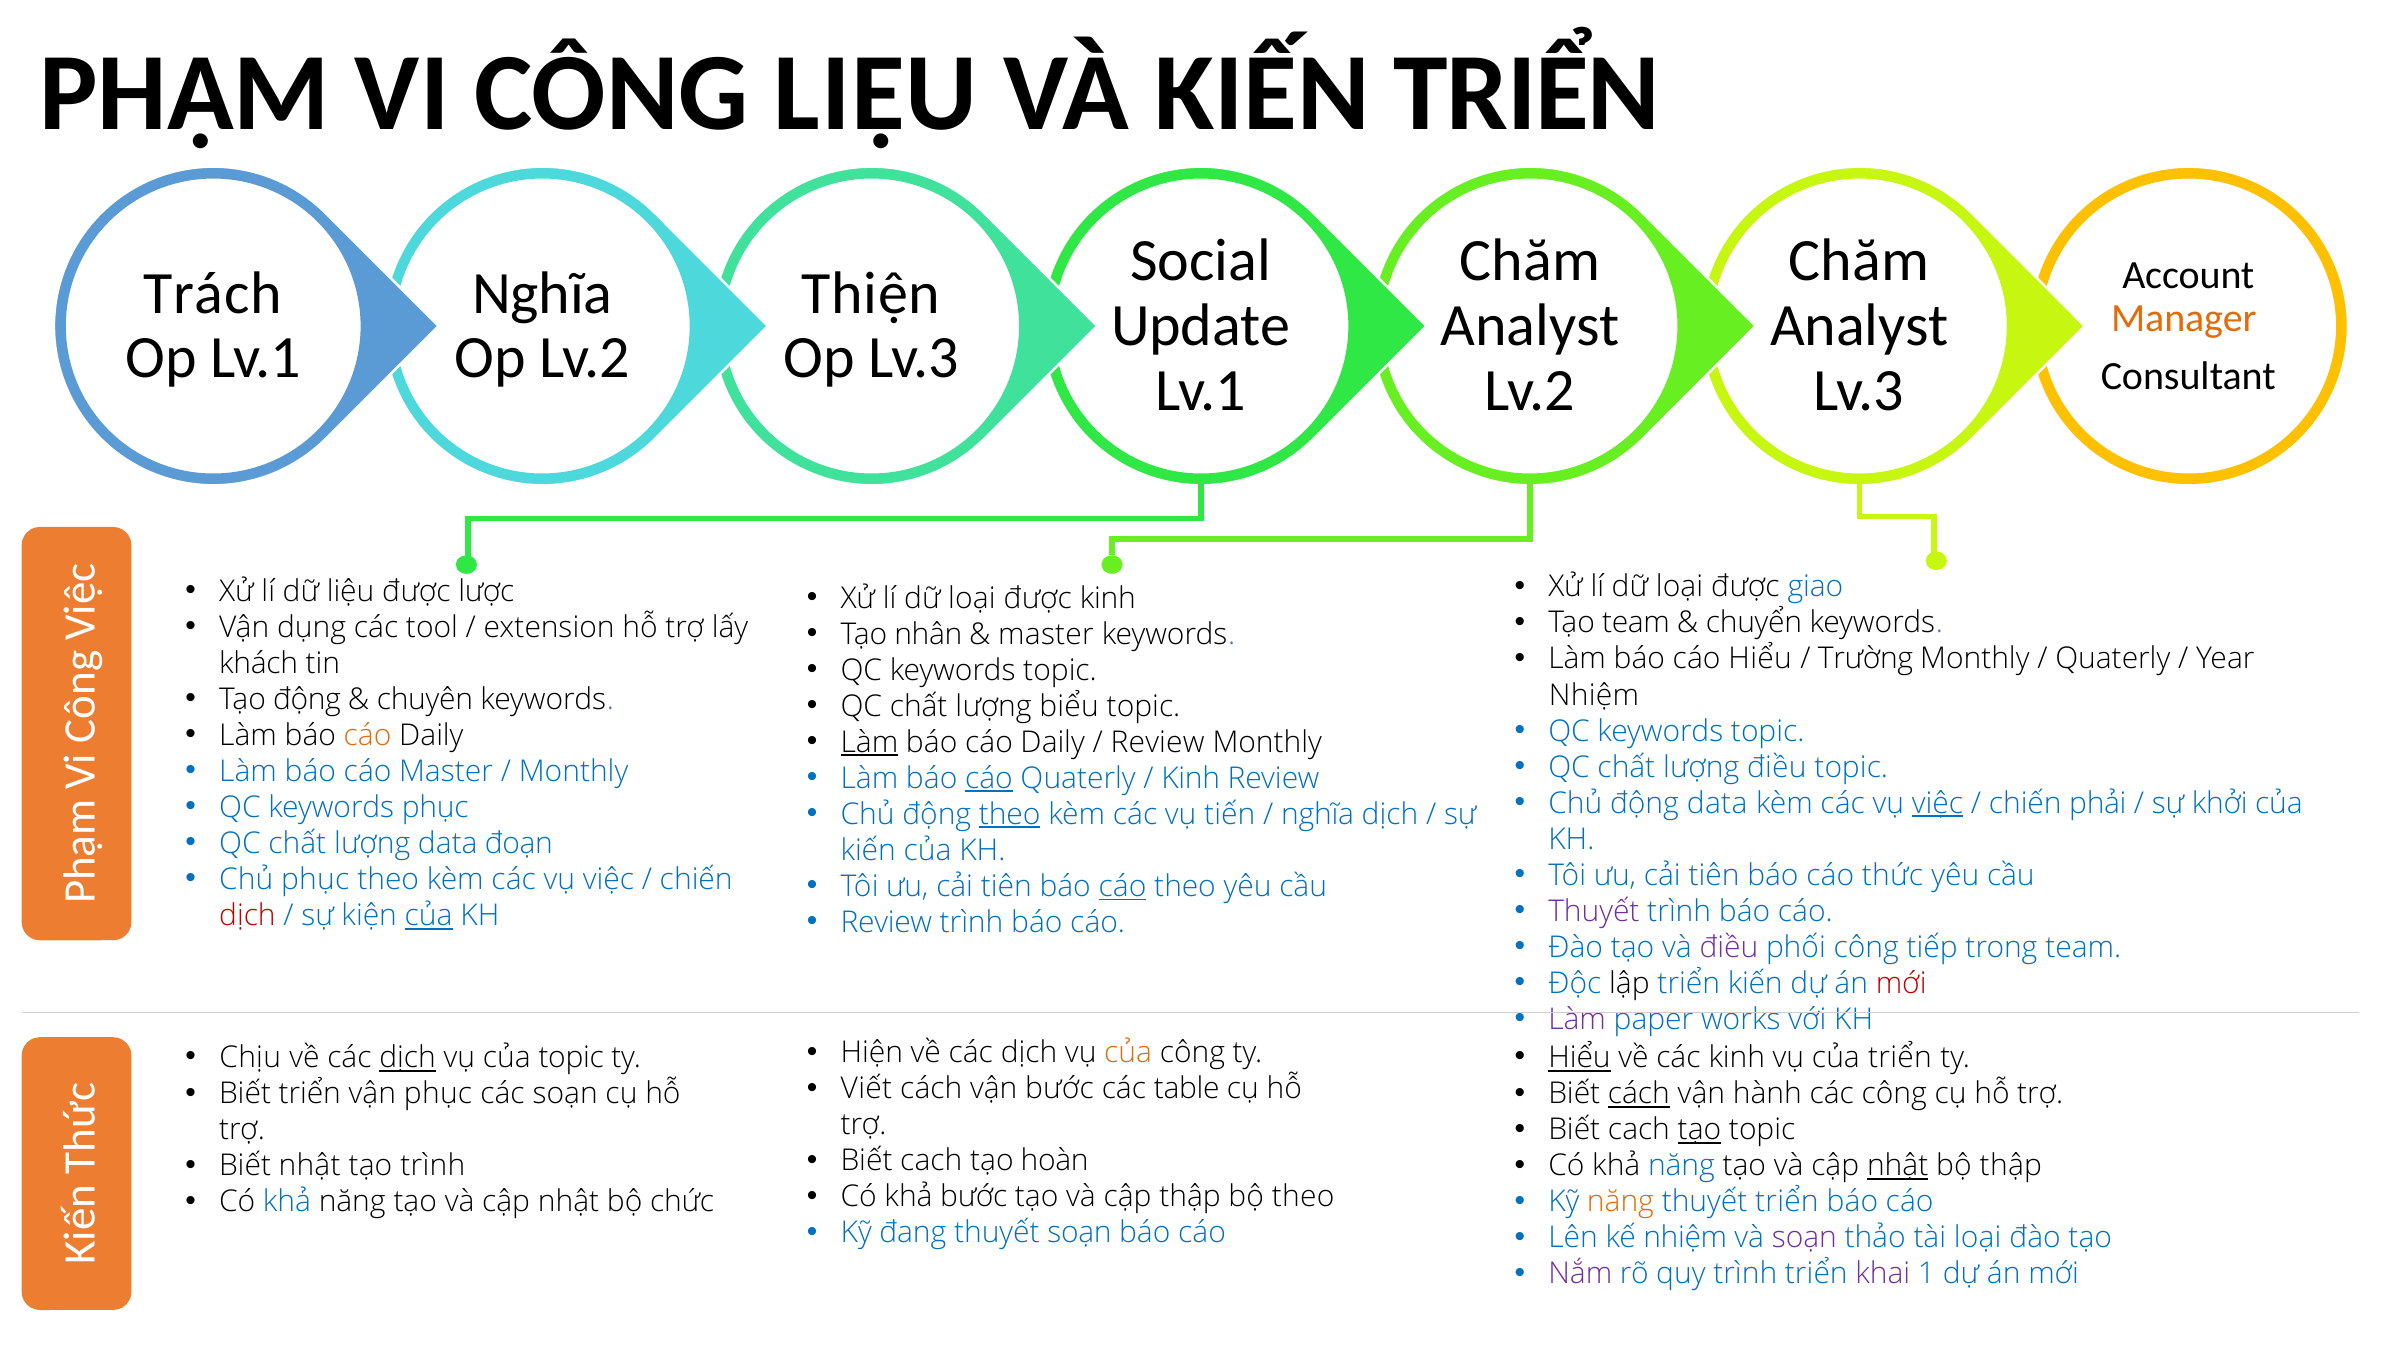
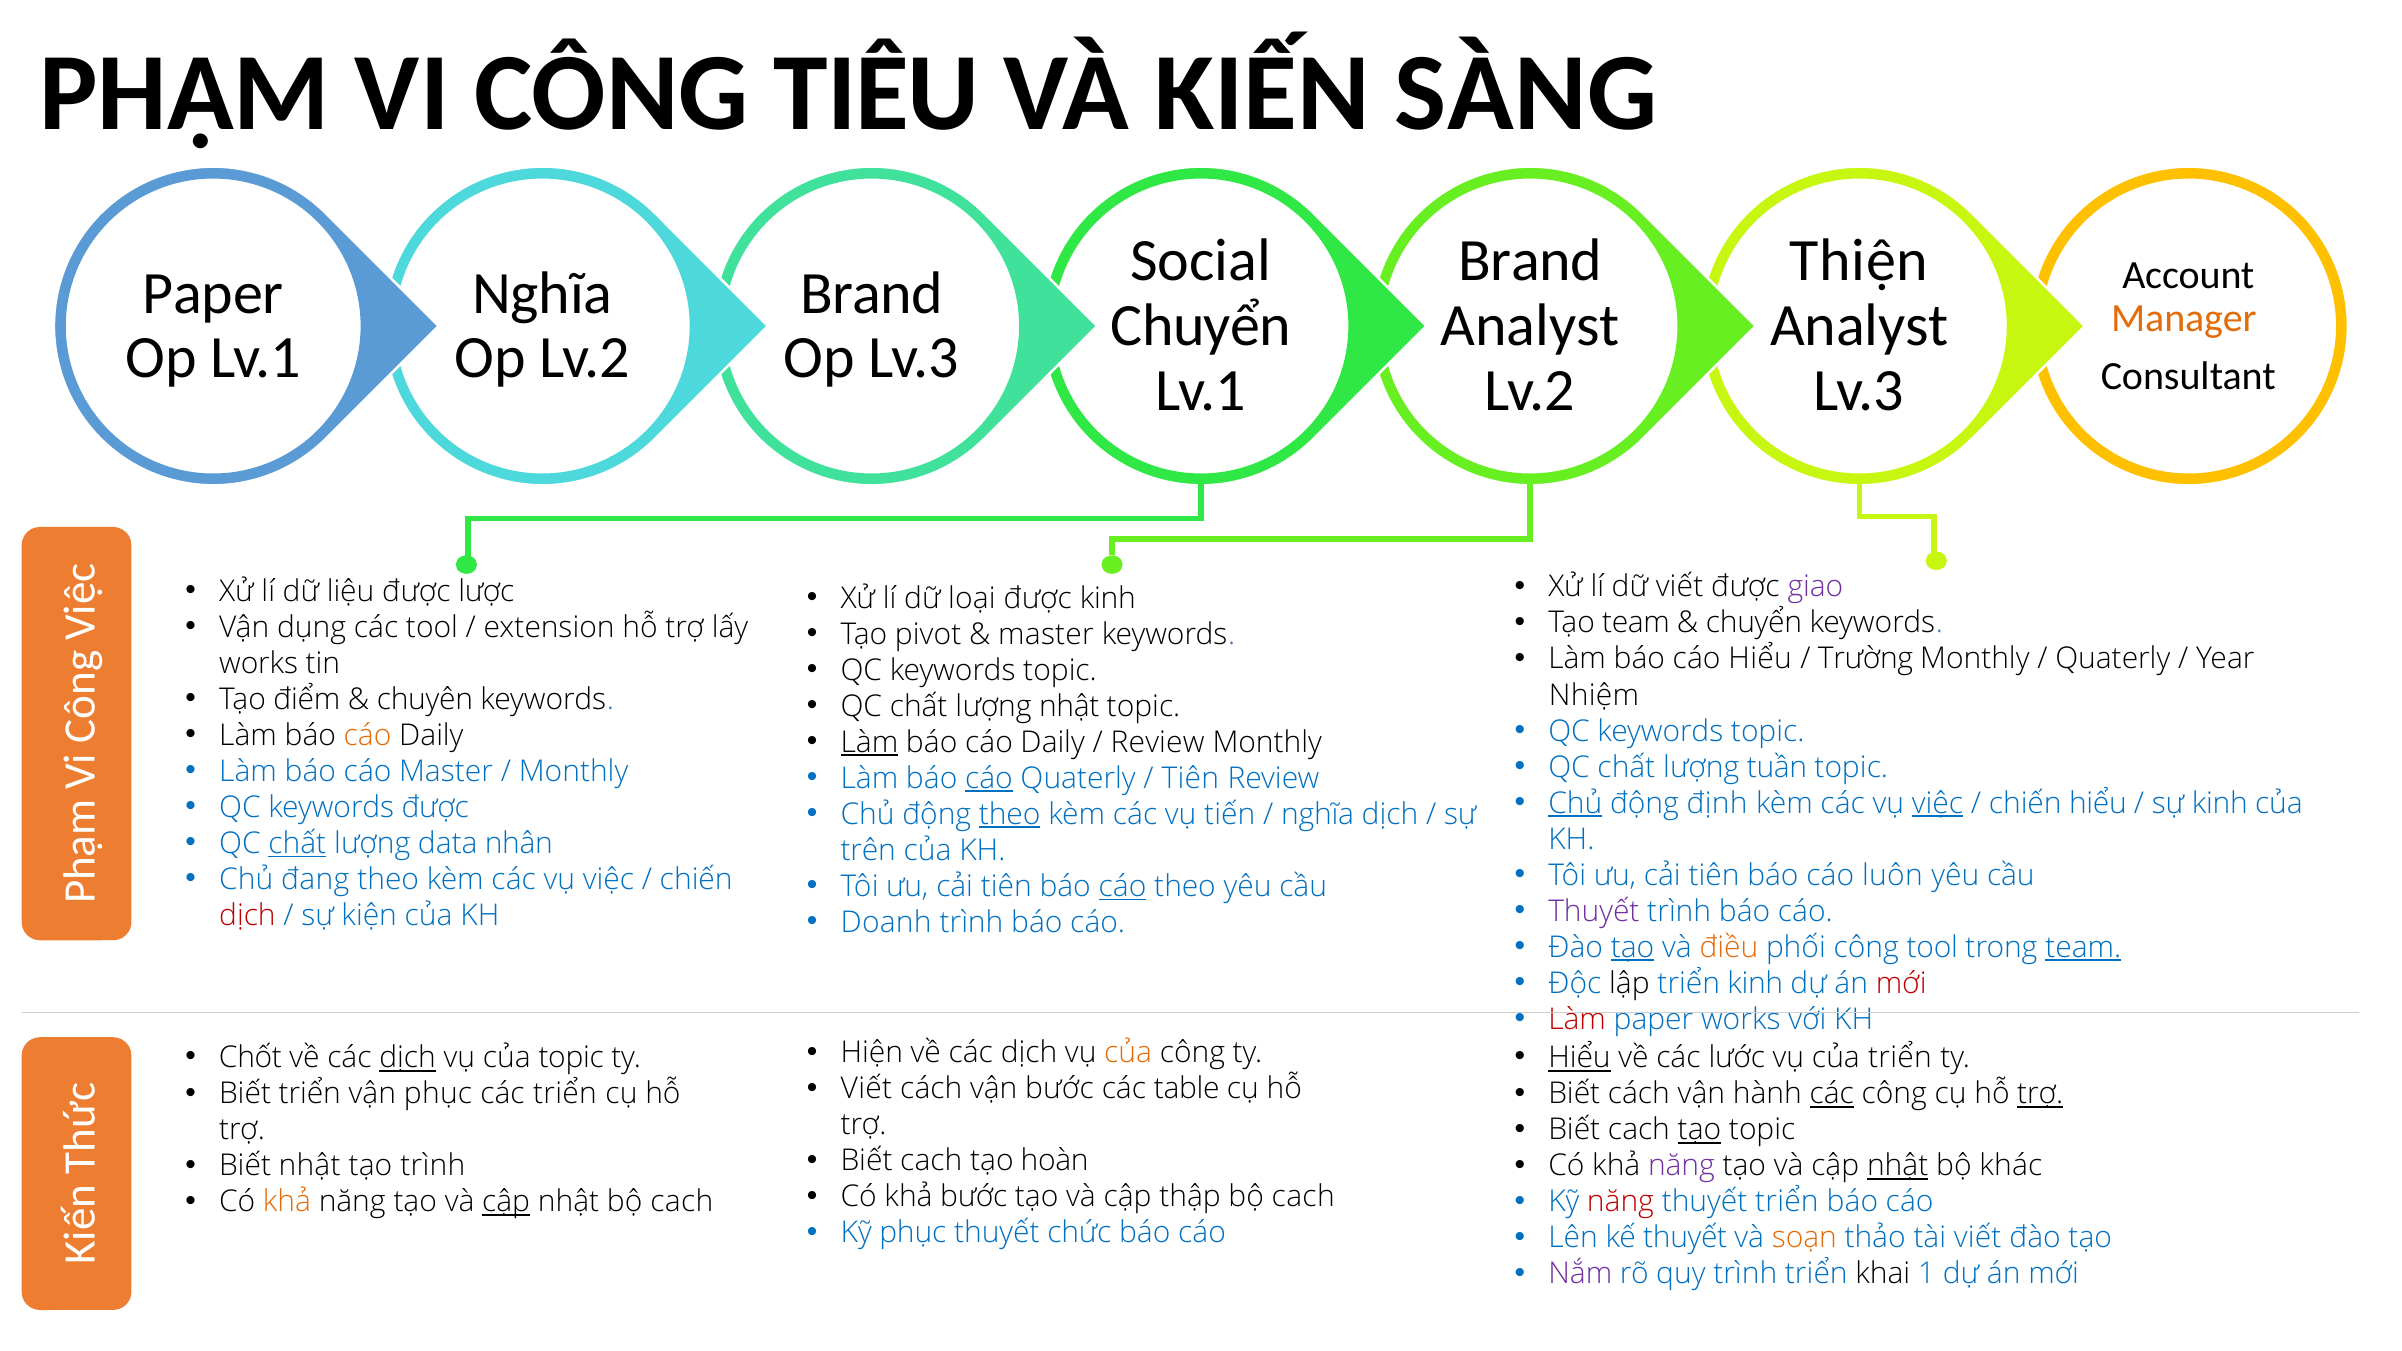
CÔNG LIỆU: LIỆU -> TIÊU (877, 93)
KIẾN TRIỂN: TRIỂN -> SÀNG (1526, 93)
Chăm: Chăm -> Brand (1530, 261)
Chăm: Chăm -> Thiện (1859, 261)
Trách: Trách -> Paper (213, 293)
Thiện: Thiện -> Brand (872, 293)
Update: Update -> Chuyển (1201, 326)
loại: loại -> viết (1680, 587)
giao colour: blue -> purple (1815, 587)
nhân: nhân -> pivot (928, 634)
khách: khách -> works (259, 664)
Tạo động: động -> điểm (307, 700)
lượng biểu: biểu -> nhật (1069, 706)
lượng điều: điều -> tuần (1777, 767)
Kinh: Kinh -> Tiên (1190, 778)
Chủ underline: none -> present (1575, 803)
động data: data -> định (1717, 803)
chiến phải: phải -> hiểu (2098, 803)
sự khởi: khởi -> kinh (2220, 803)
keywords phục: phục -> được (435, 808)
chất underline: none -> present (297, 844)
đoạn: đoạn -> nhân (519, 844)
kiến: kiến -> trên (868, 851)
thức: thức -> luôn (1892, 875)
Chủ phục: phục -> đang (315, 880)
của underline: present -> none (429, 916)
Review: Review -> Doanh (886, 923)
tạo underline: none -> present (1633, 947)
điều colour: purple -> orange (1729, 947)
công tiếp: tiếp -> tool (1932, 947)
team underline: none -> present (2083, 947)
triển kiến: kiến -> kinh (1755, 983)
Làm colour: purple -> red (1577, 1019)
Chịu: Chịu -> Chốt (250, 1058)
các kinh: kinh -> lước (1737, 1058)
các soạn: soạn -> triển (565, 1094)
cách underline: present -> none (1639, 1094)
các underline: none -> present (1832, 1094)
trợ underline: none -> present (2040, 1094)
năng colour: blue -> purple (1681, 1166)
bộ thập: thập -> khác (2011, 1166)
theo: theo -> cach (1303, 1197)
khả colour: blue -> orange (287, 1202)
cập underline: none -> present (506, 1202)
nhật bộ chức: chức -> cach (682, 1202)
năng colour: orange -> red (1620, 1202)
Kỹ đang: đang -> phục (913, 1233)
thuyết soạn: soạn -> chức (1079, 1233)
kế nhiệm: nhiệm -> thuyết (1685, 1238)
soạn colour: purple -> orange (1804, 1238)
tài loại: loại -> viết (1978, 1238)
khai colour: purple -> black (1883, 1274)
